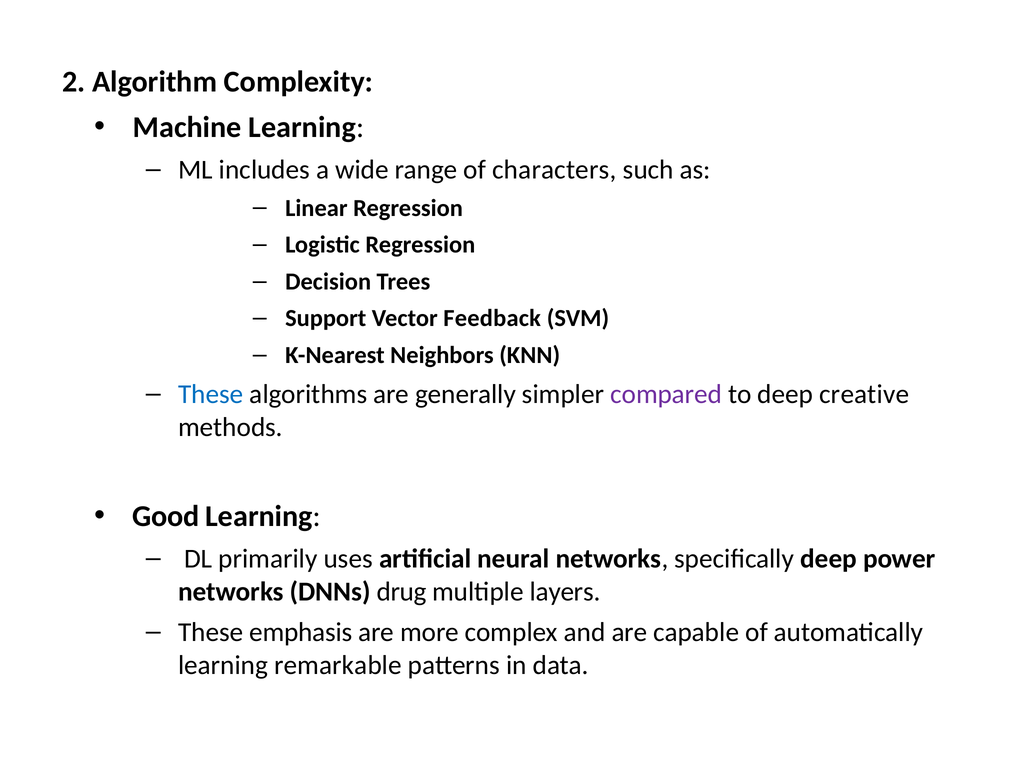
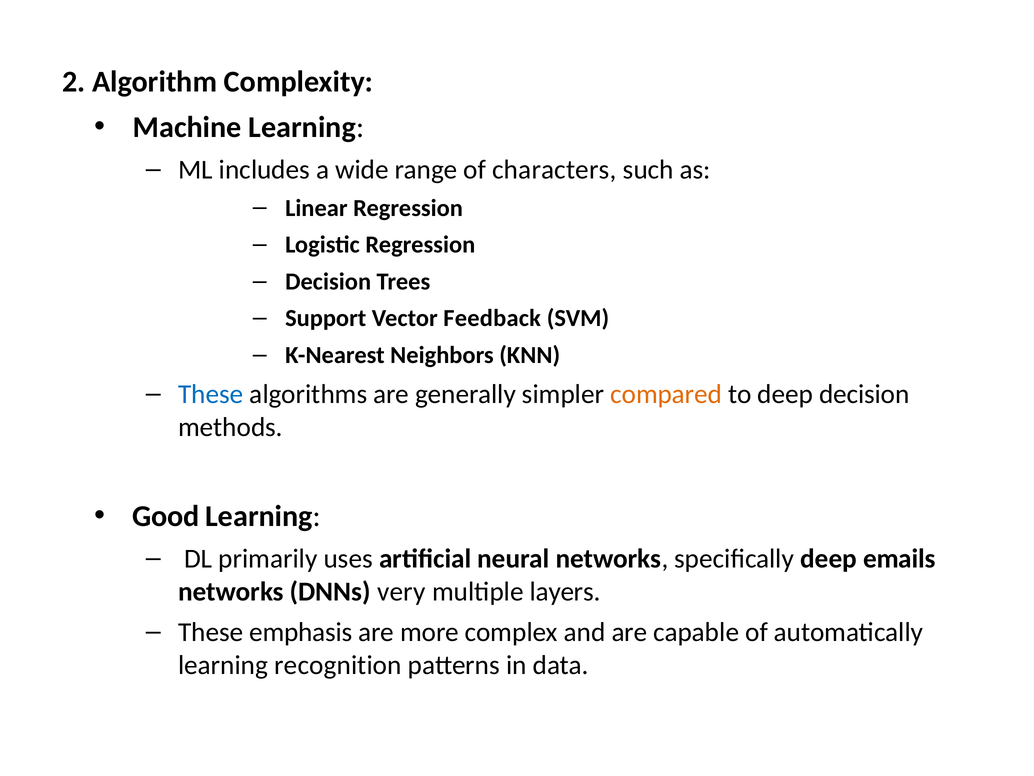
compared colour: purple -> orange (666, 394)
deep creative: creative -> decision (864, 394)
power: power -> emails (899, 559)
drug: drug -> very (401, 591)
remarkable: remarkable -> recognition (338, 665)
